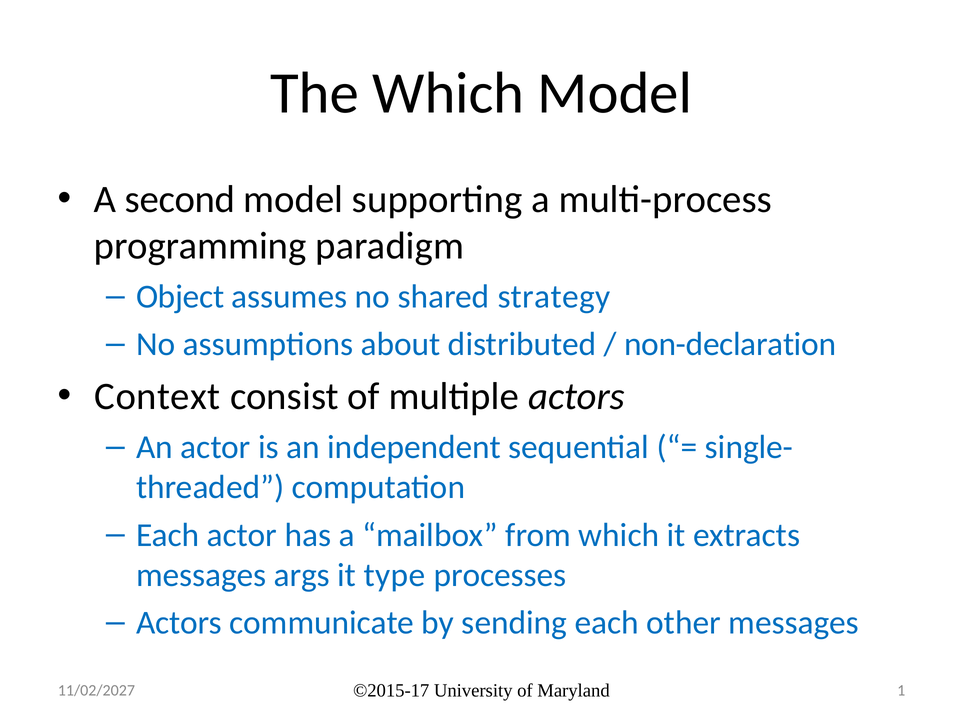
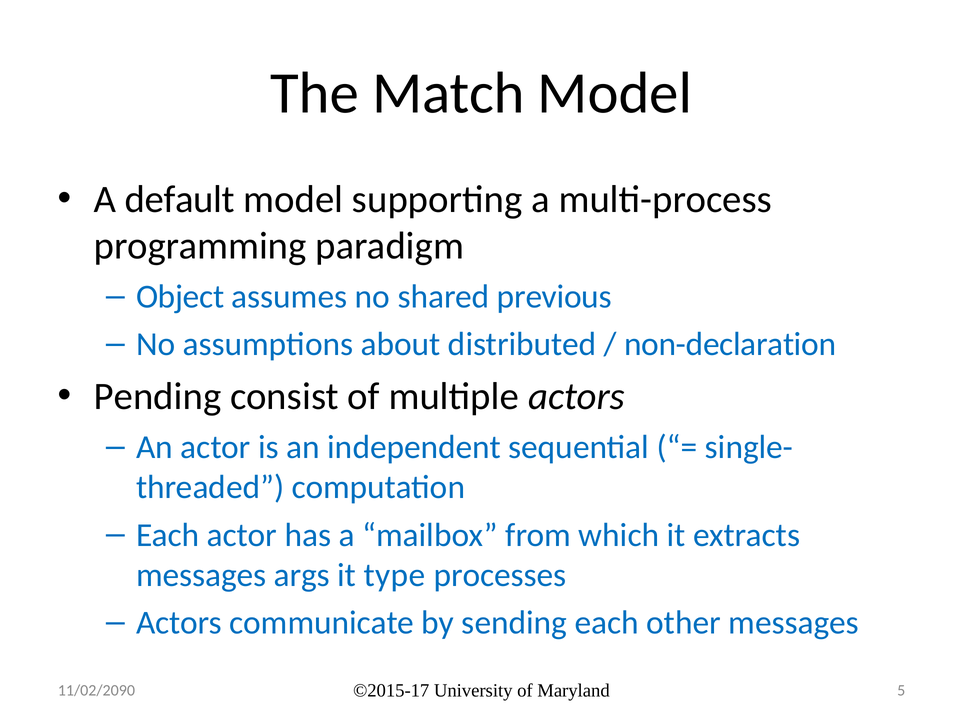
The Which: Which -> Match (448, 93)
second: second -> default (180, 199)
strategy: strategy -> previous (554, 296)
Context: Context -> Pending (158, 396)
1: 1 -> 5 (901, 690)
11/02/2027: 11/02/2027 -> 11/02/2090 (96, 690)
